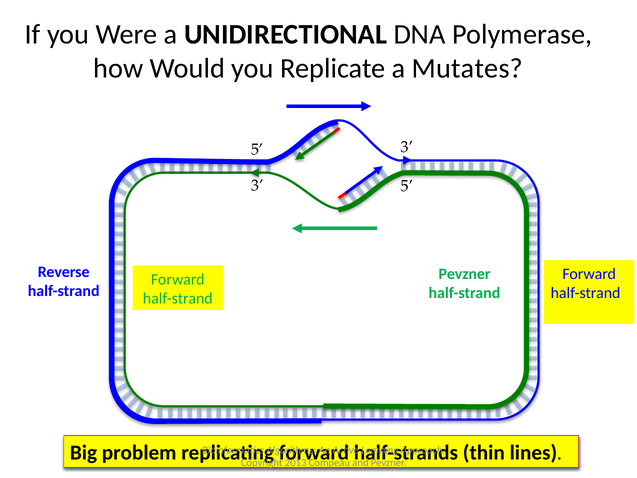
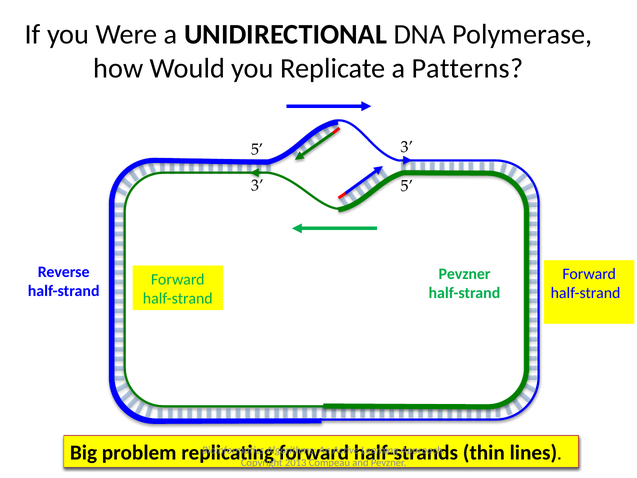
Mutates: Mutates -> Patterns (467, 68)
